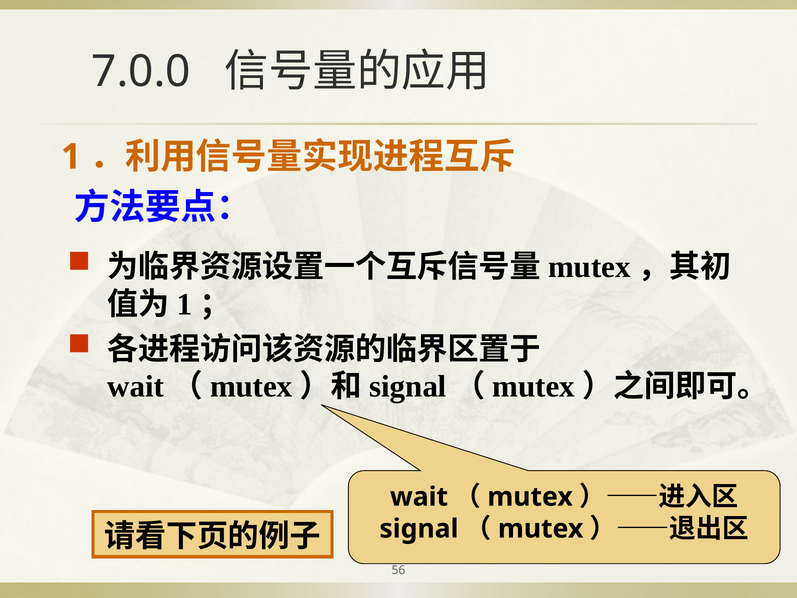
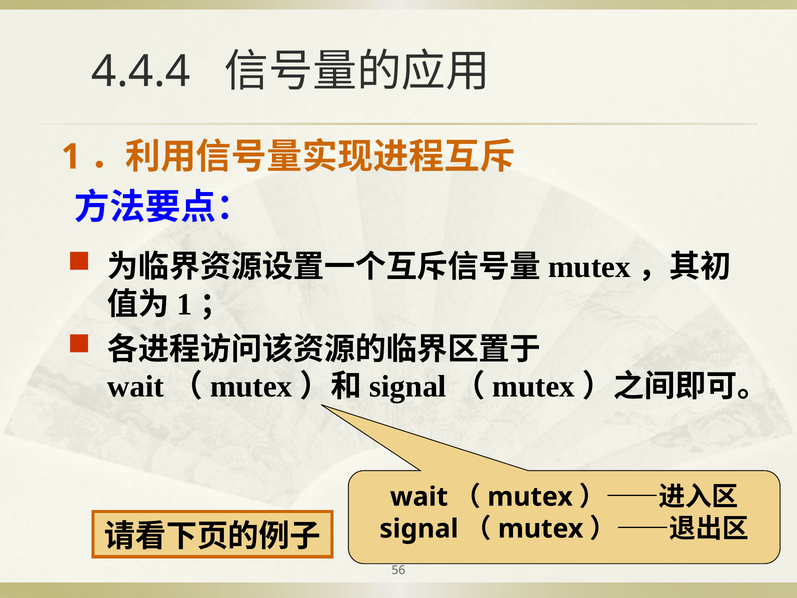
7.0.0: 7.0.0 -> 4.4.4 (141, 72)
